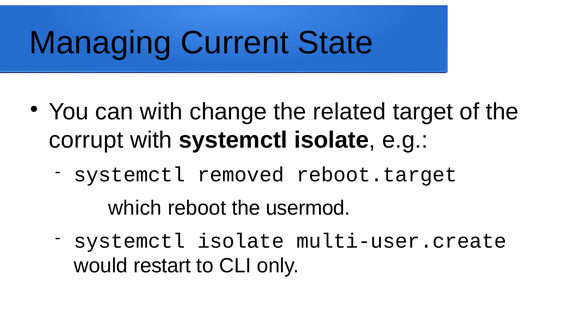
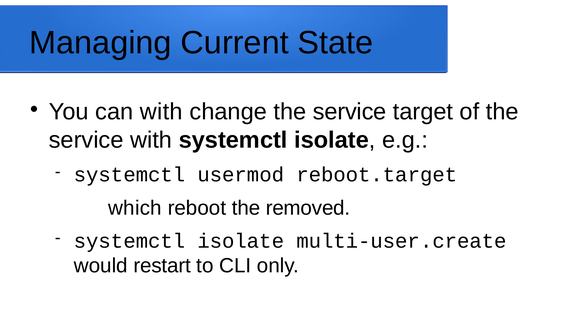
change the related: related -> service (350, 112)
corrupt: corrupt -> service (86, 140)
removed: removed -> usermod (241, 175)
usermod: usermod -> removed (308, 208)
